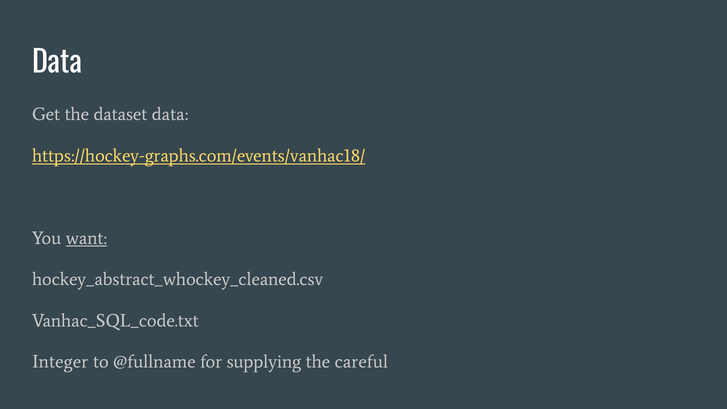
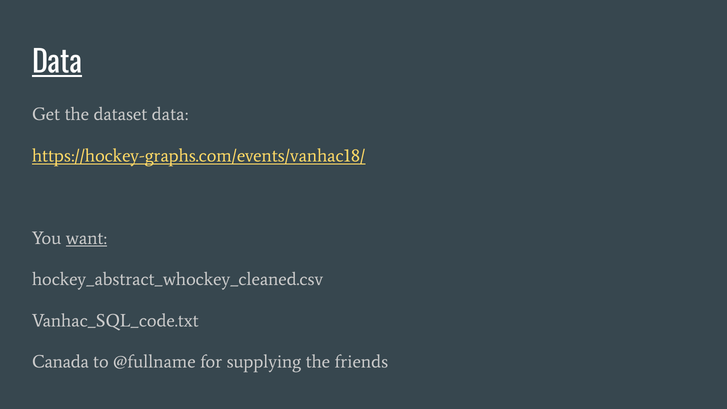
Data underline: none -> present (57, 63)
Integer: Integer -> Canada (60, 362)
careful: careful -> friends (361, 362)
